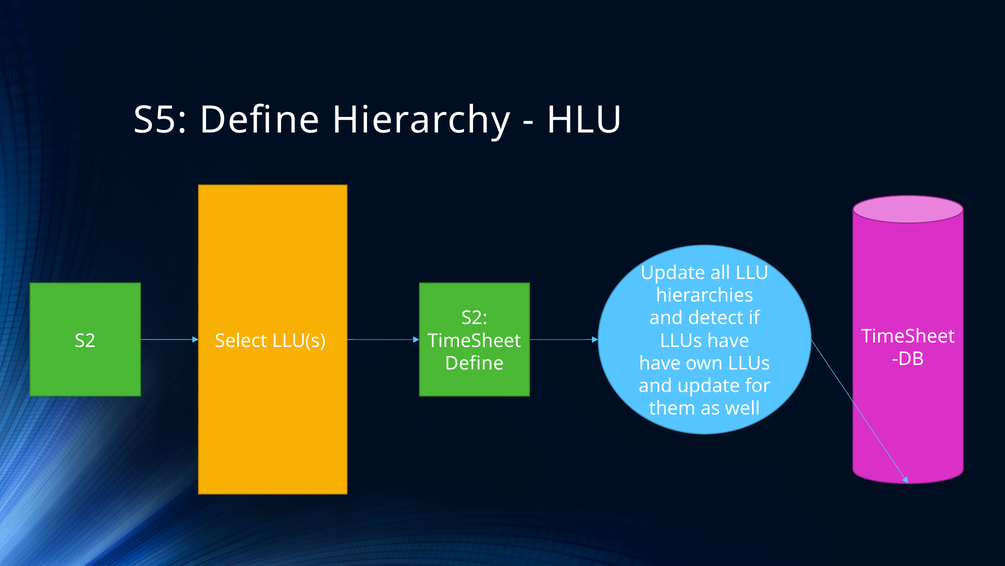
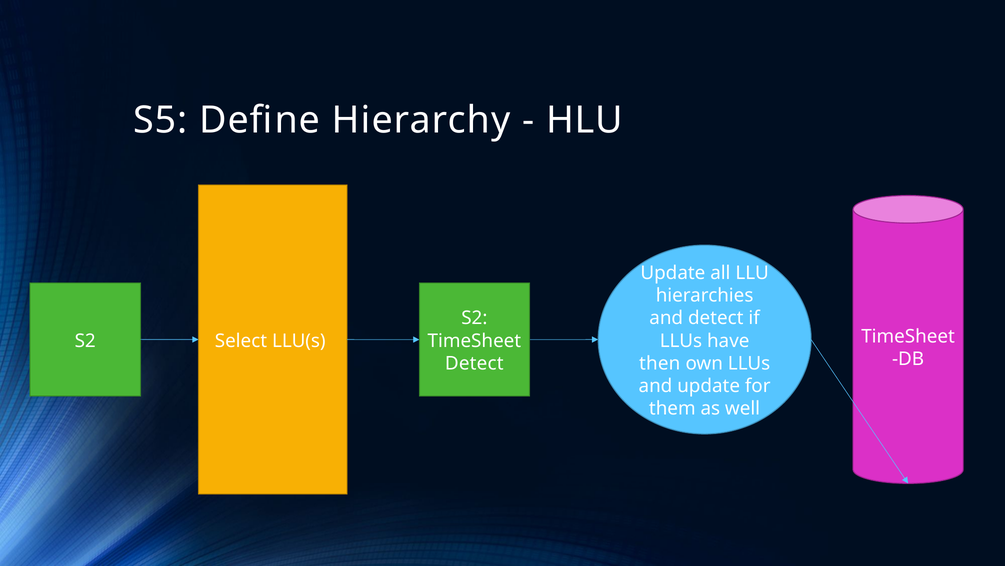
have: have -> then (660, 363)
Define: Define -> Detect (474, 363)
